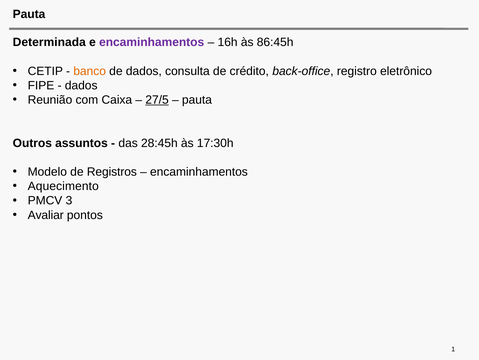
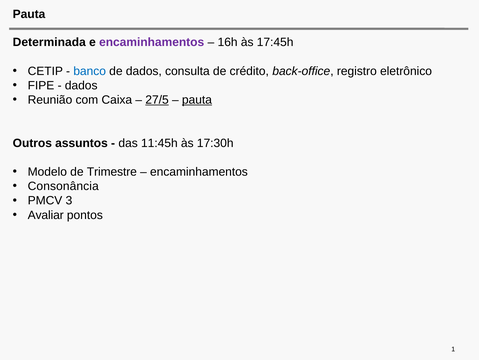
86:45h: 86:45h -> 17:45h (275, 42)
banco colour: orange -> blue (90, 71)
pauta underline: none -> present (197, 100)
28:45h: 28:45h -> 11:45h (159, 143)
Registros: Registros -> Trimestre (112, 172)
Aquecimento: Aquecimento -> Consonância (63, 186)
